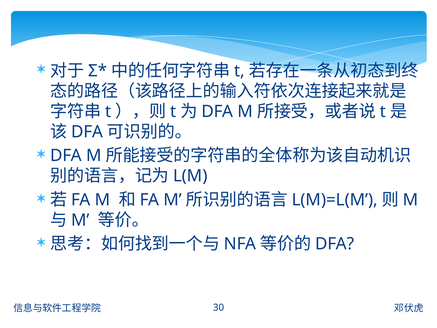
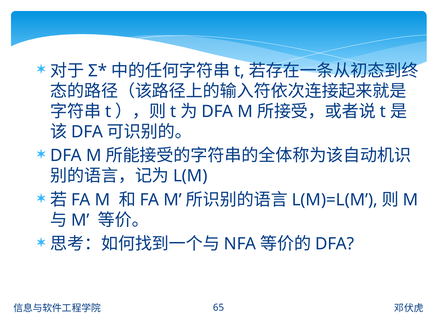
30: 30 -> 65 (219, 307)
